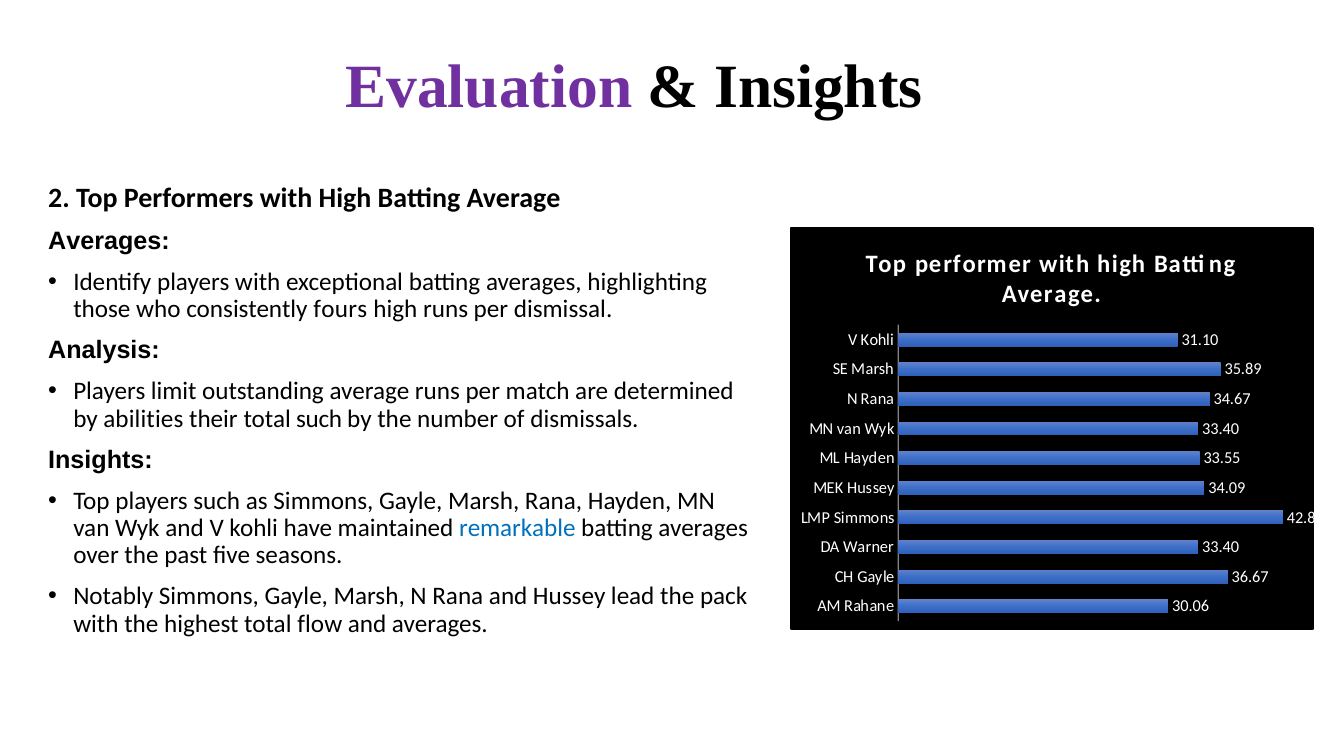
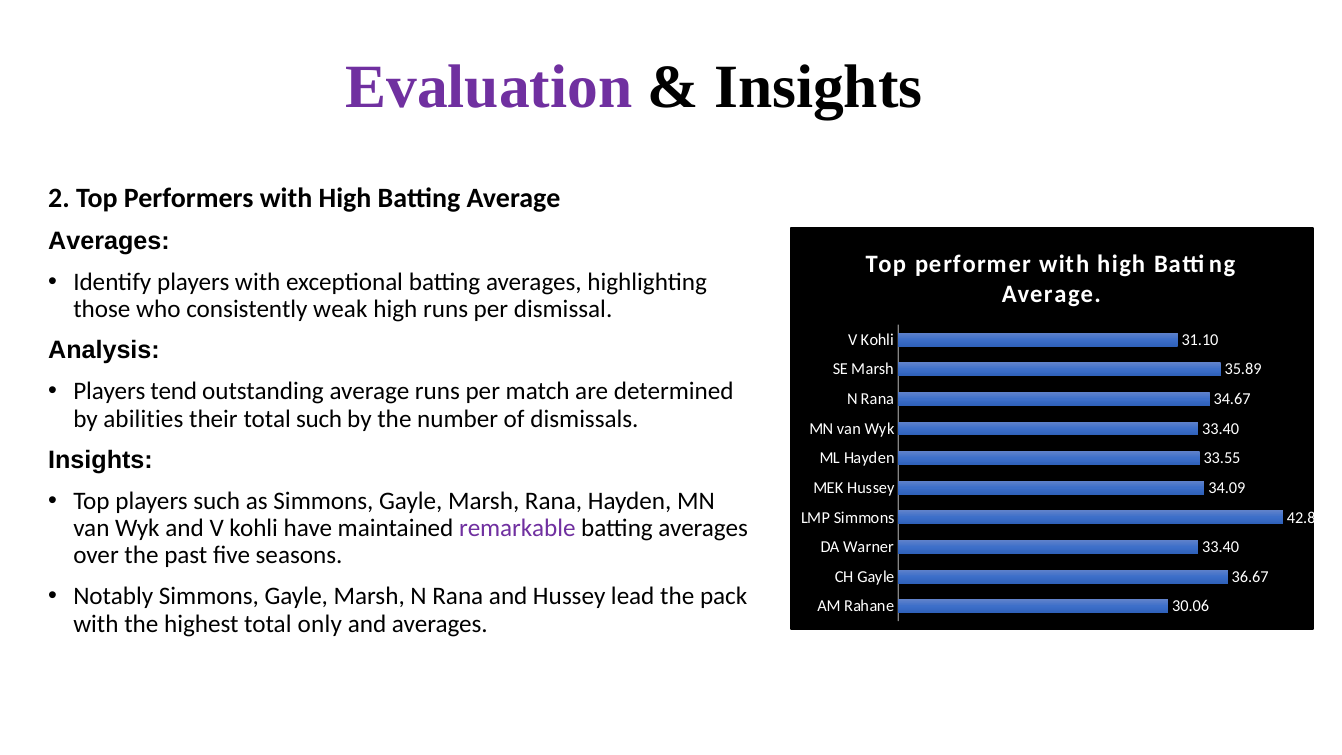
fours: fours -> weak (340, 309)
limit: limit -> tend (174, 391)
remarkable colour: blue -> purple (517, 528)
flow: flow -> only (320, 624)
